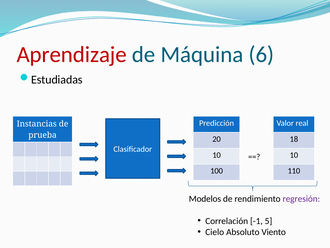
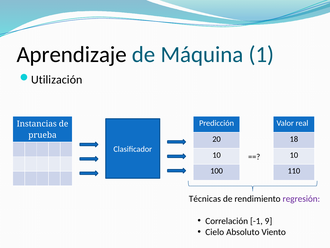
Aprendizaje colour: red -> black (72, 55)
6: 6 -> 1 (261, 55)
Estudiadas: Estudiadas -> Utilización (57, 79)
Modelos: Modelos -> Técnicas (205, 199)
5: 5 -> 9 (268, 221)
